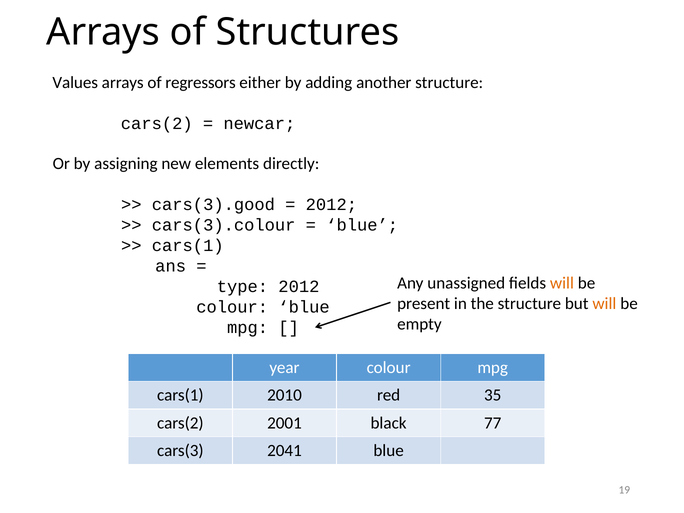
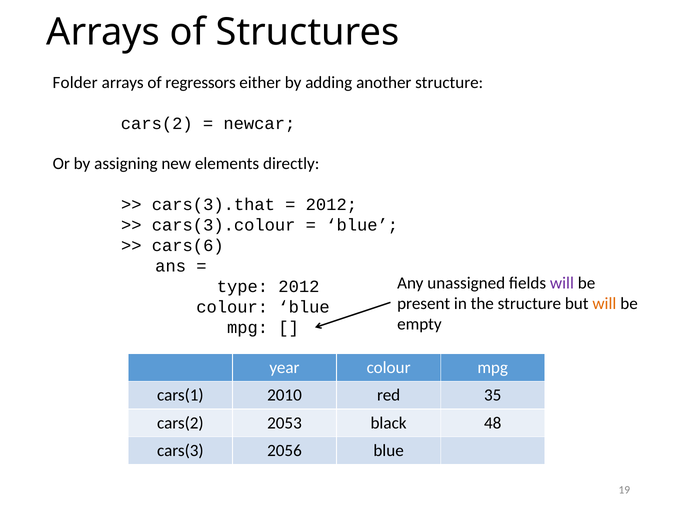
Values: Values -> Folder (75, 83)
cars(3).good: cars(3).good -> cars(3).that (213, 205)
cars(1: cars(1 -> cars(6 (188, 246)
will colour: orange -> purple (562, 283)
2001: 2001 -> 2053 (284, 423)
77: 77 -> 48 (493, 423)
2041: 2041 -> 2056 (284, 451)
